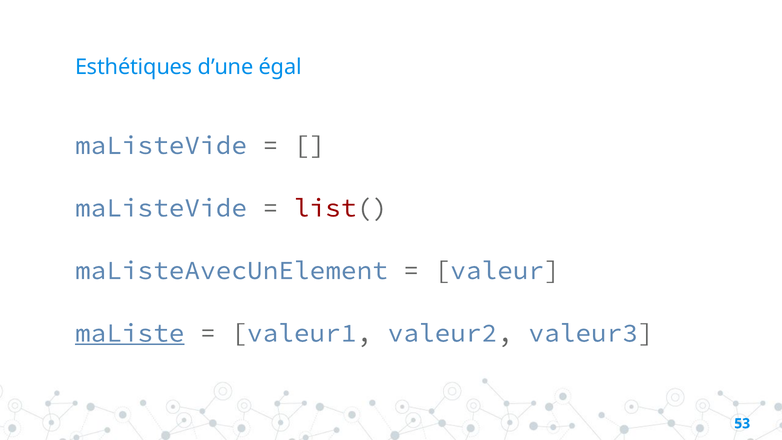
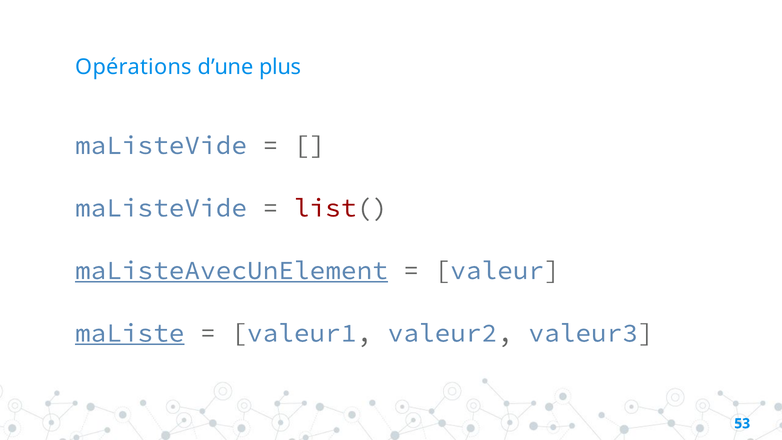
Esthétiques: Esthétiques -> Opérations (134, 67)
égal: égal -> plus (280, 67)
maListeAvecUnElement underline: none -> present (231, 270)
